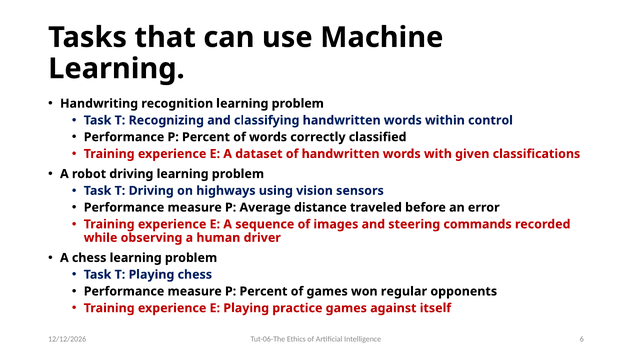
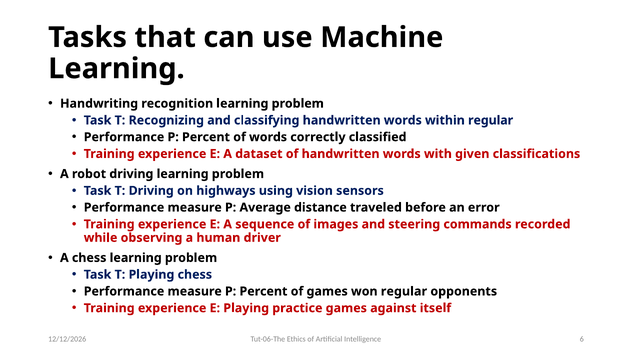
within control: control -> regular (491, 120)
